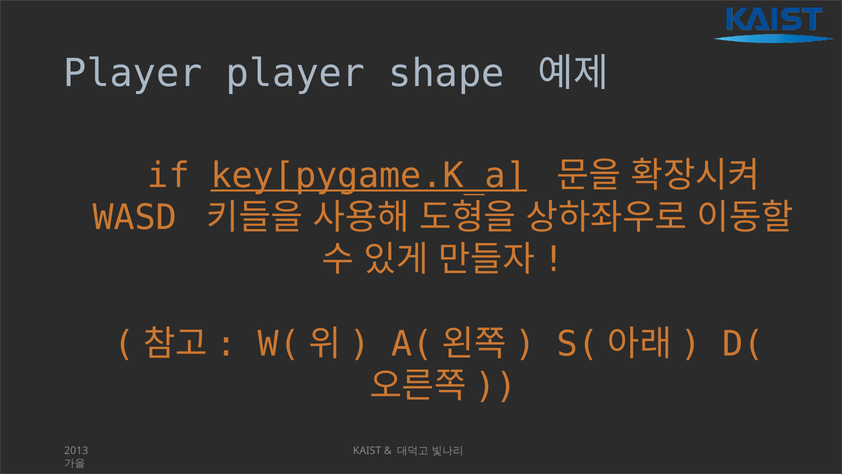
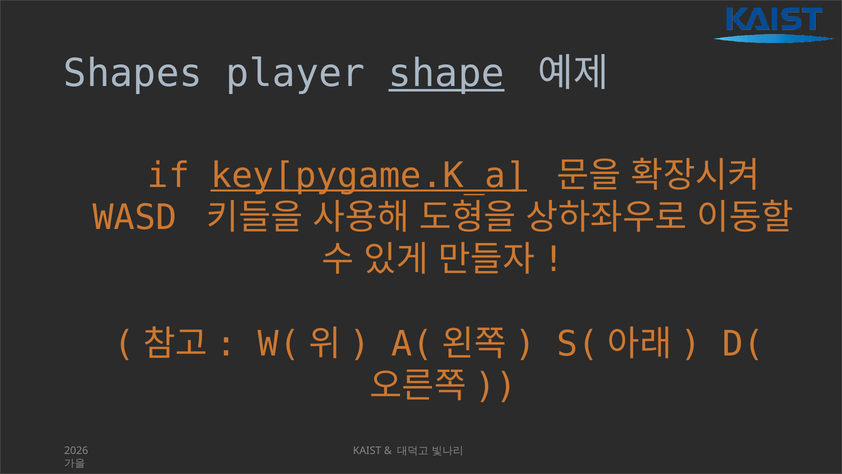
Player: Player -> Shapes (133, 74)
shape underline: none -> present (447, 74)
2013: 2013 -> 2026 (76, 450)
